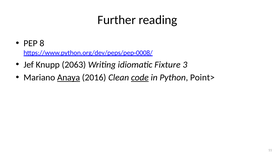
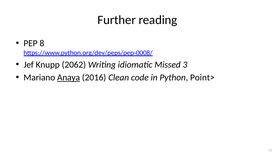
2063: 2063 -> 2062 (74, 64)
Fixture: Fixture -> Missed (168, 64)
code underline: present -> none (140, 77)
